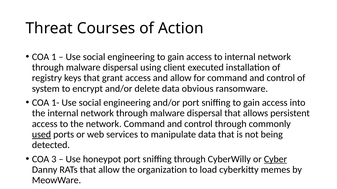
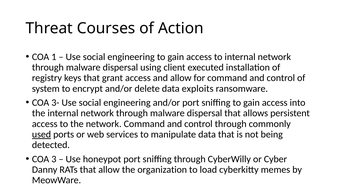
obvious: obvious -> exploits (198, 89)
1-: 1- -> 3- (55, 103)
Cyber underline: present -> none (275, 160)
